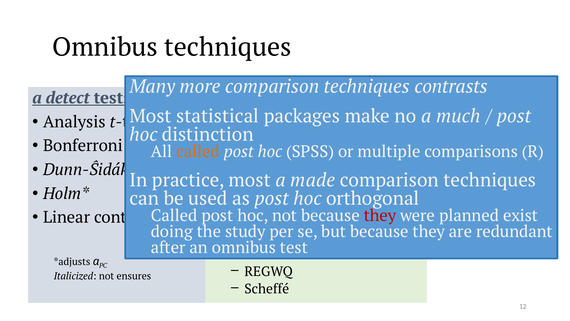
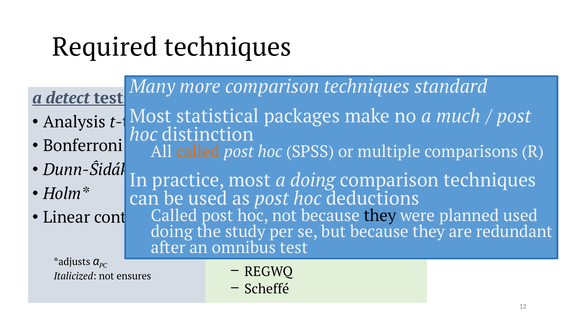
Omnibus: Omnibus -> Required (105, 47)
techniques contrasts: contrasts -> standard (451, 86)
made: made -> doing (313, 180)
orthogonal: orthogonal -> deductions (373, 198)
they colour: red -> black (380, 215)
planned exist: exist -> used (520, 215)
